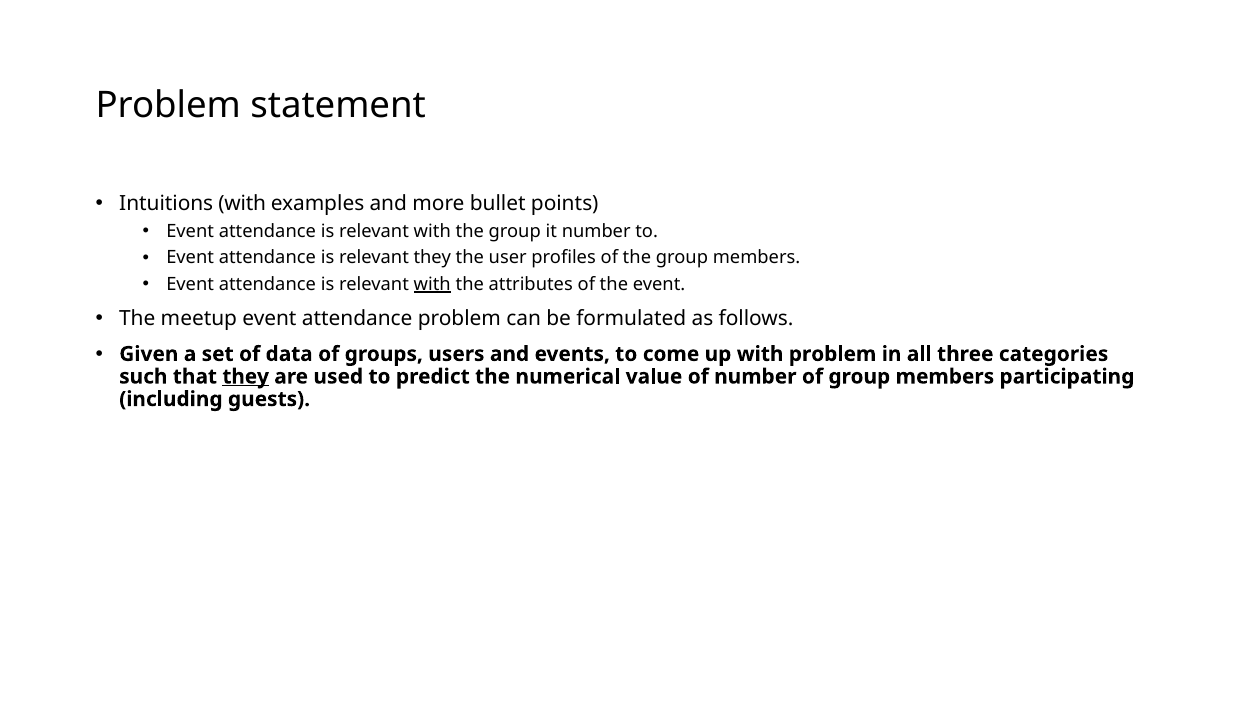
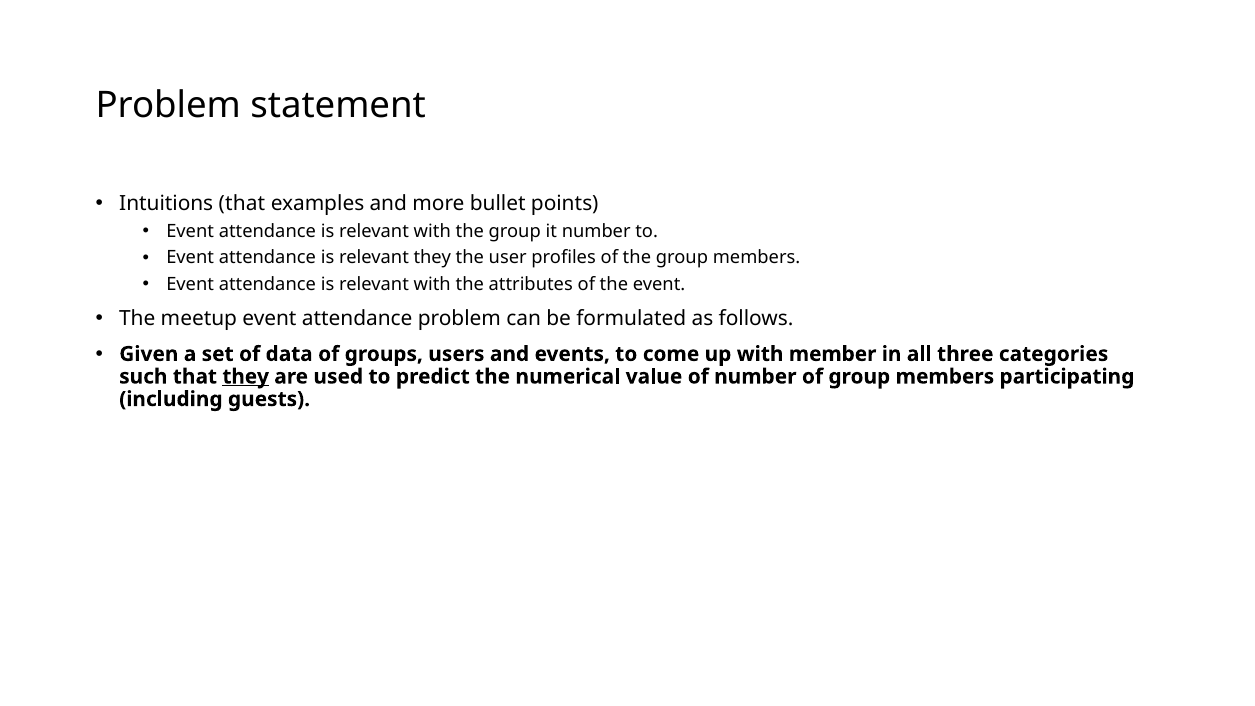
Intuitions with: with -> that (242, 204)
with underline: present -> none (432, 284)
with problem: problem -> member (833, 354)
